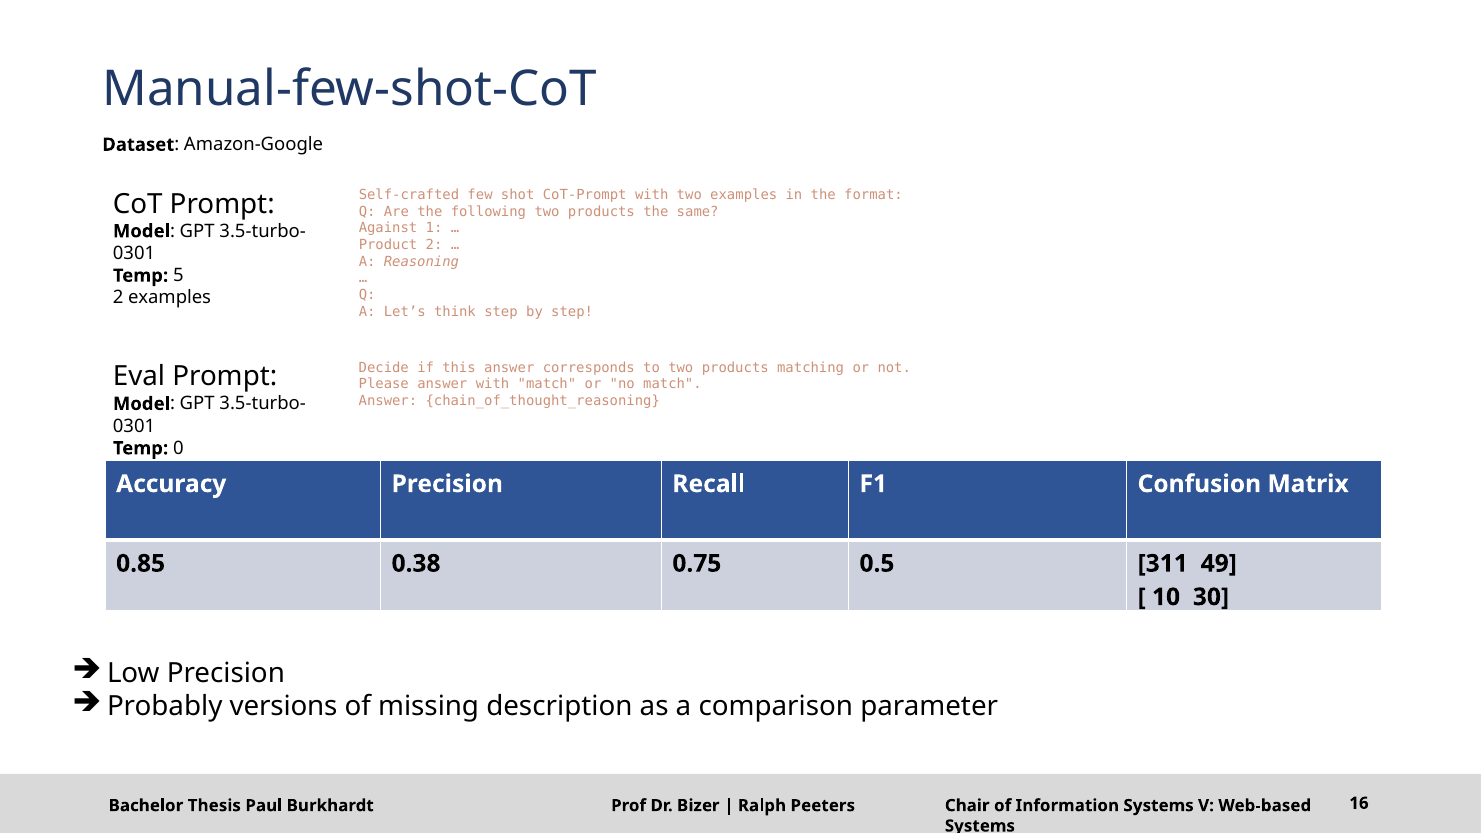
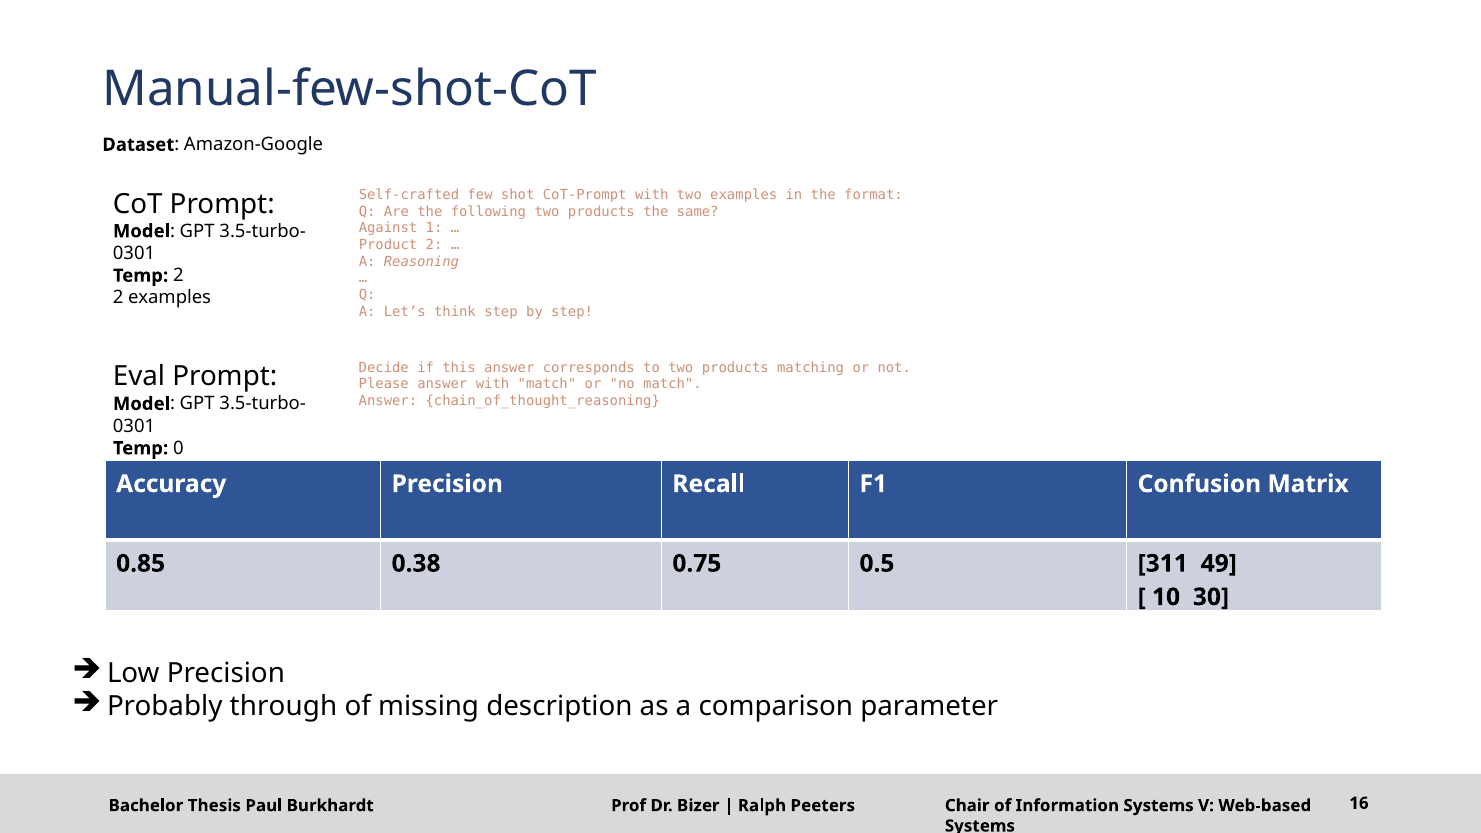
Temp 5: 5 -> 2 (178, 276)
versions: versions -> through (283, 707)
